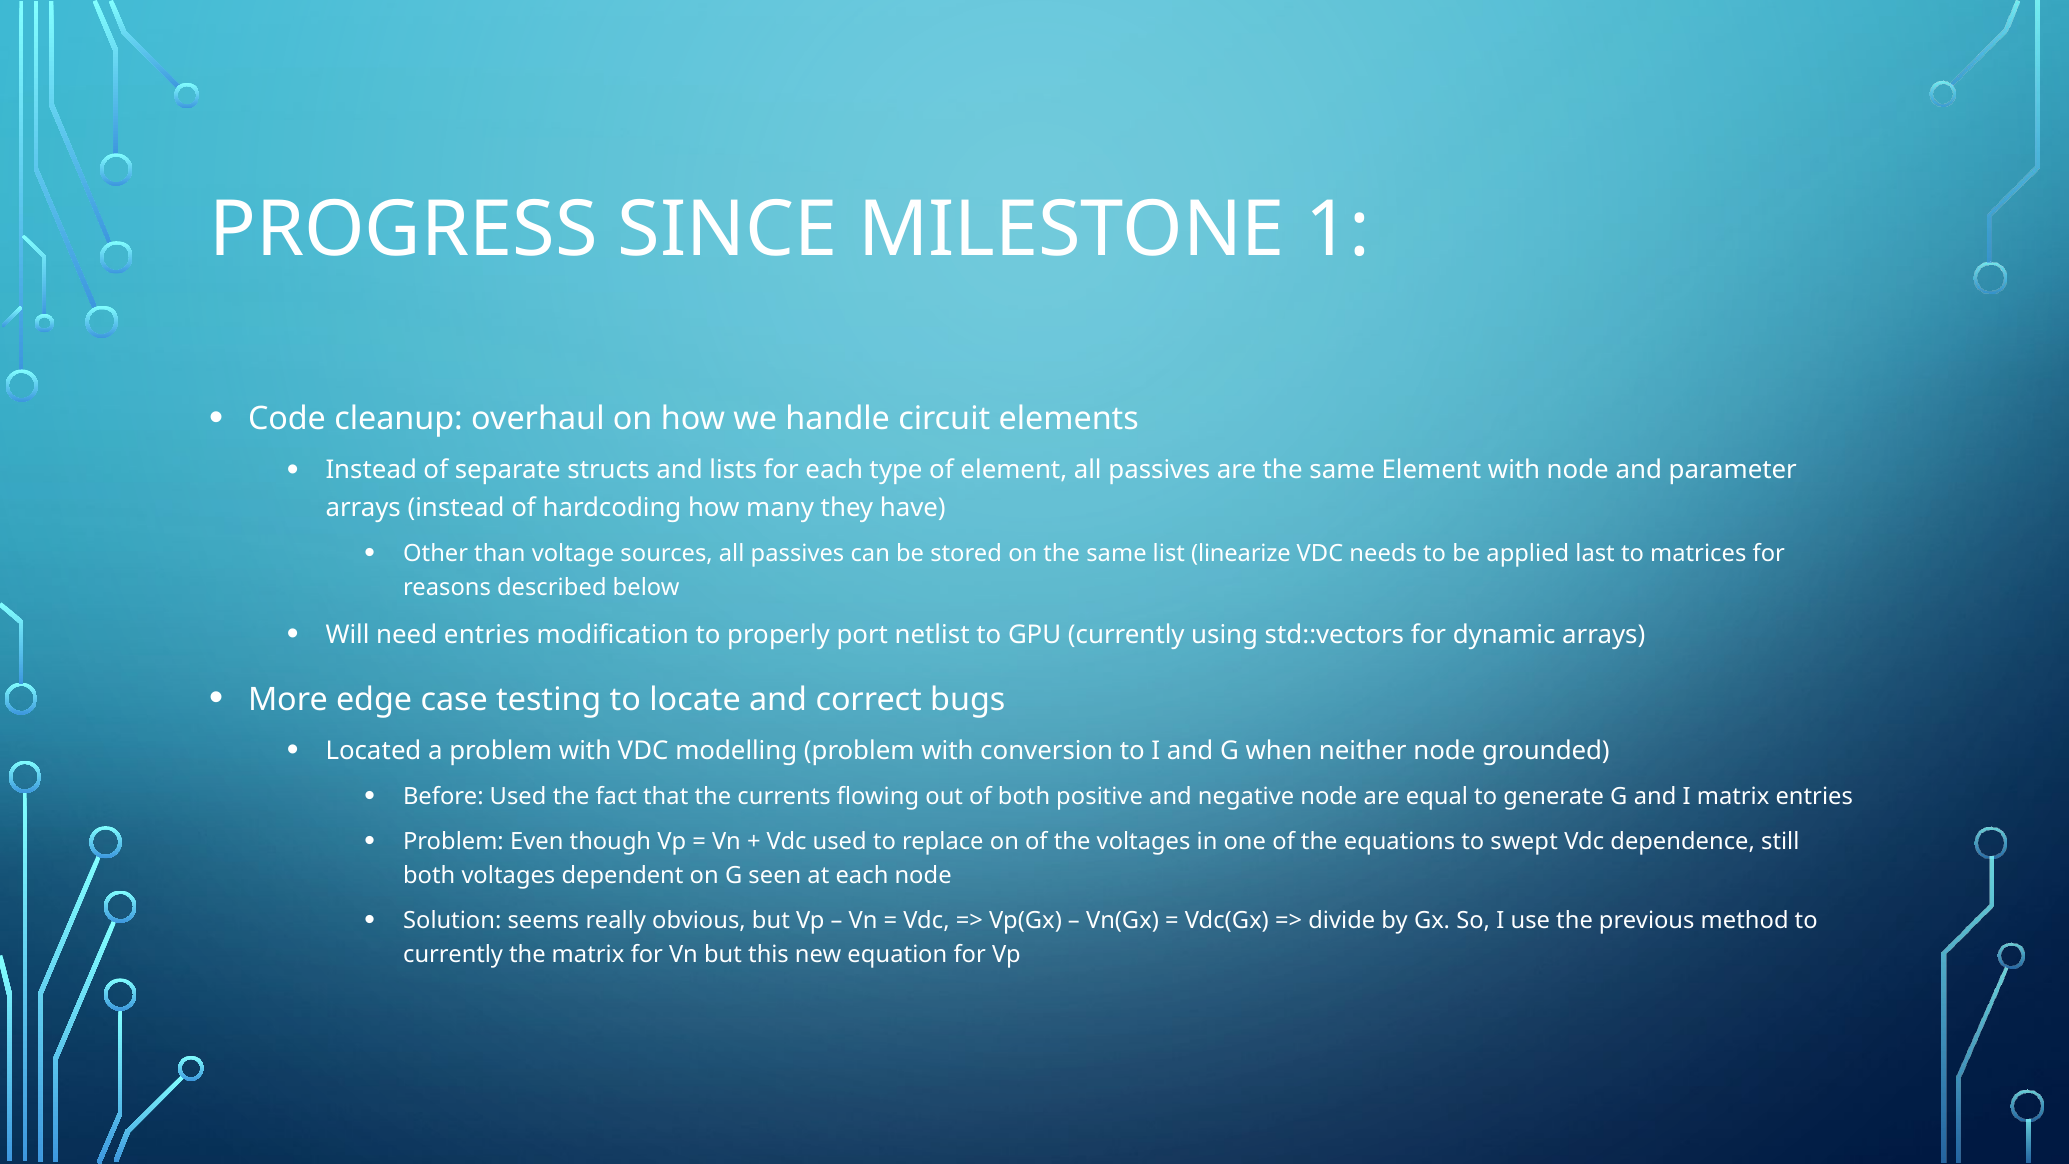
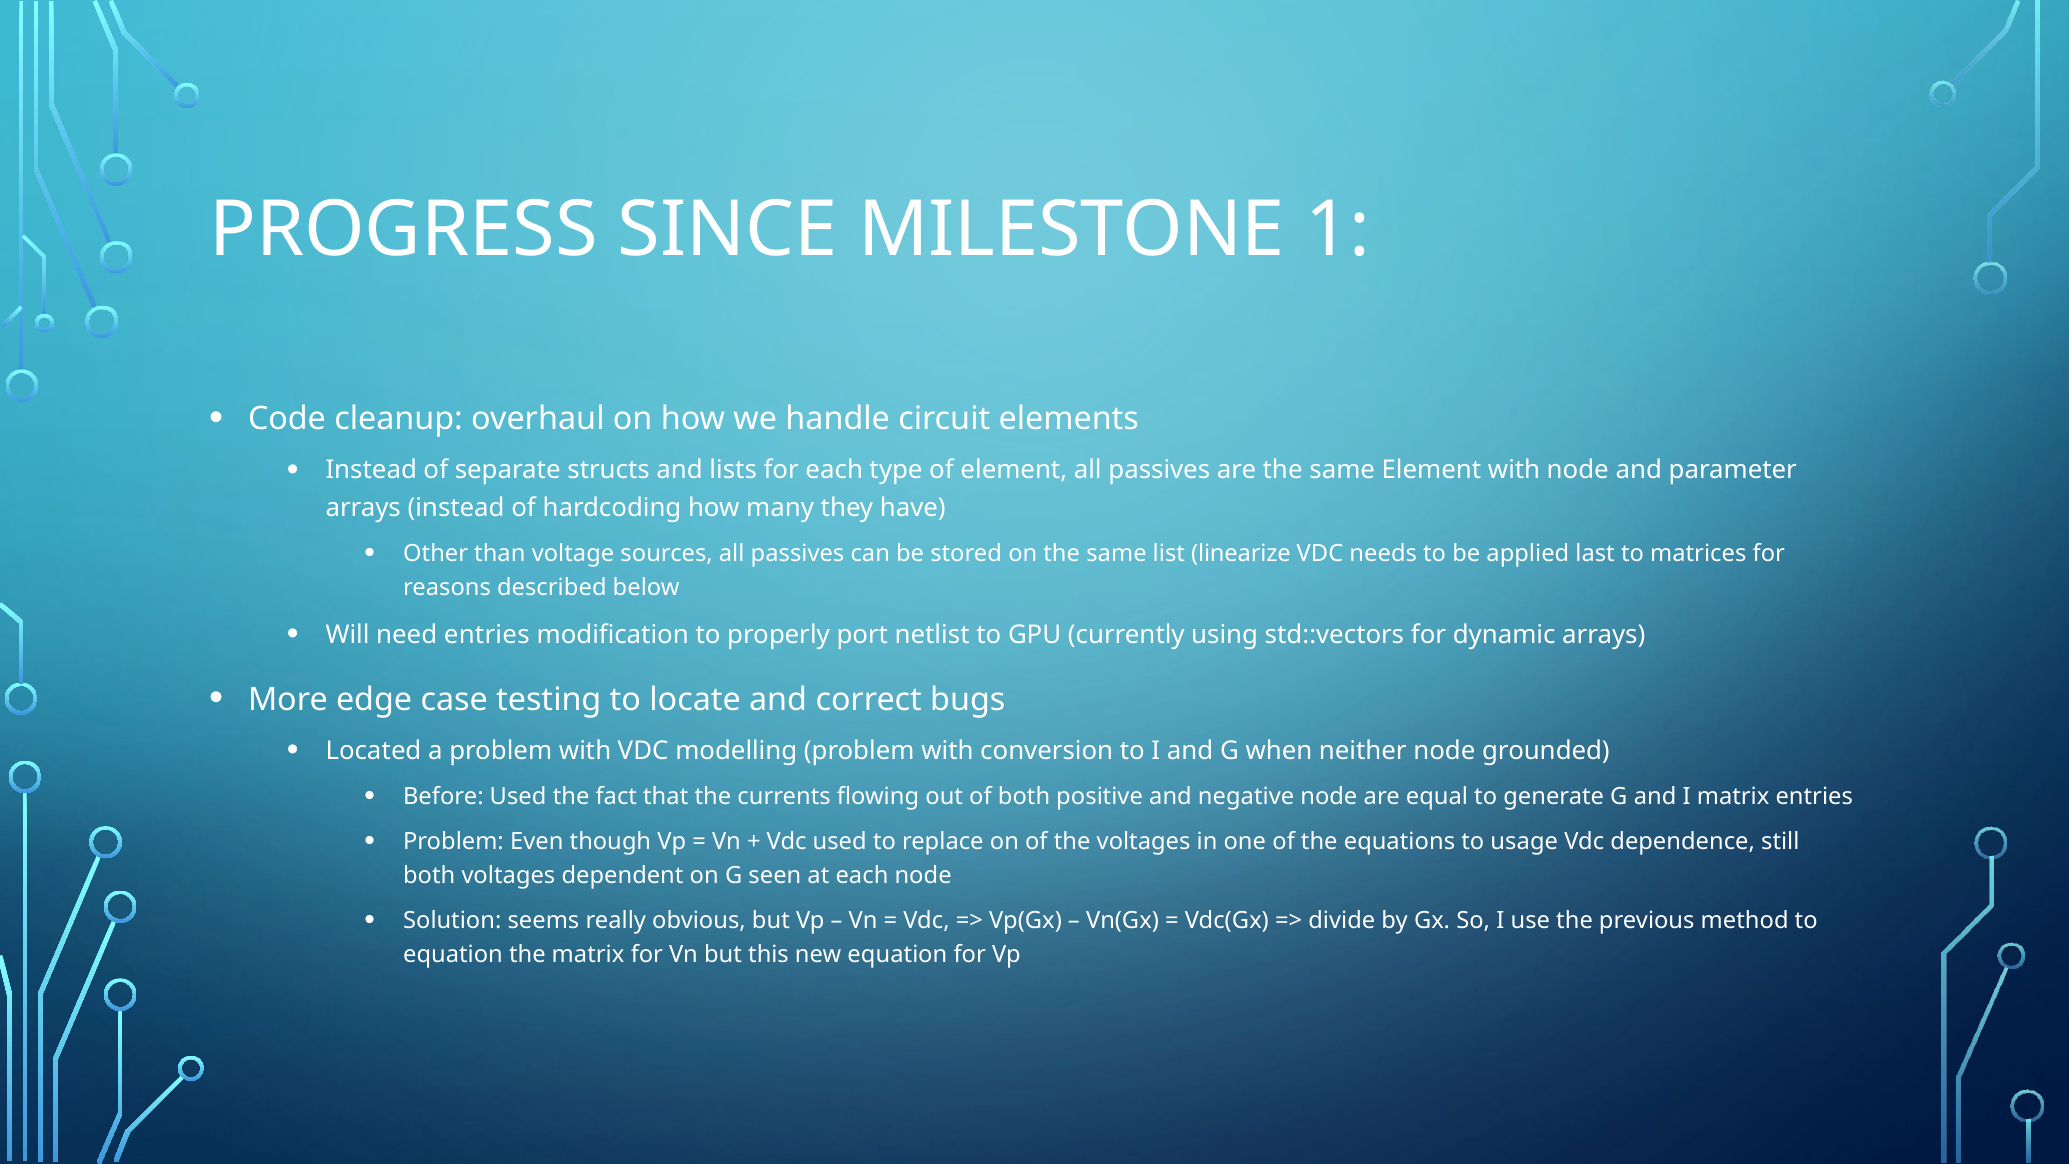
swept: swept -> usage (1524, 842)
currently: currently -> equation (453, 955)
